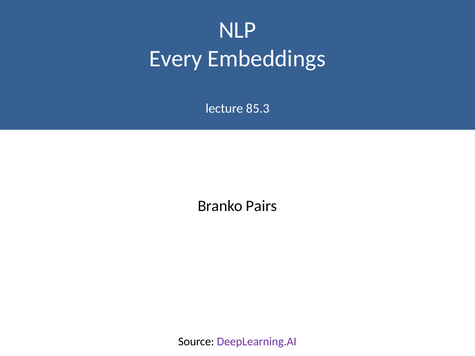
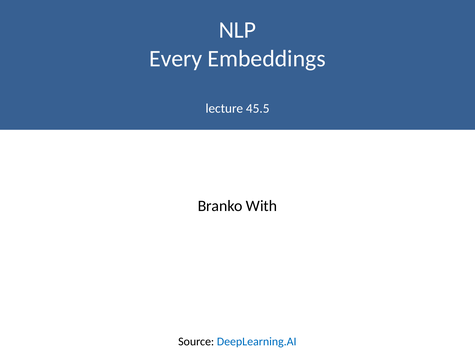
85.3: 85.3 -> 45.5 (258, 109)
Pairs: Pairs -> With (262, 206)
DeepLearning.AI colour: purple -> blue (257, 342)
